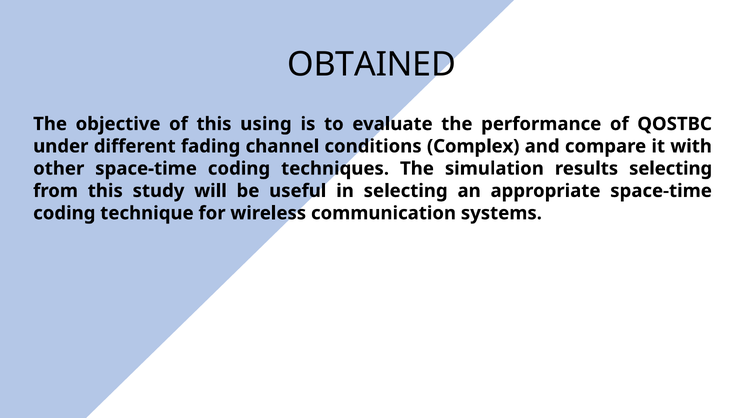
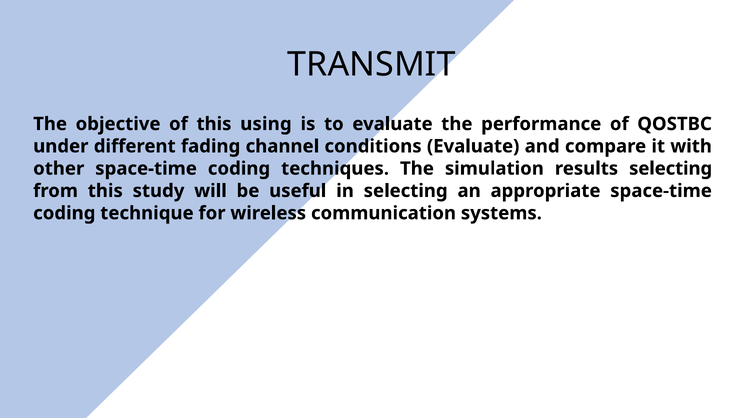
OBTAINED: OBTAINED -> TRANSMIT (371, 65)
conditions Complex: Complex -> Evaluate (473, 146)
